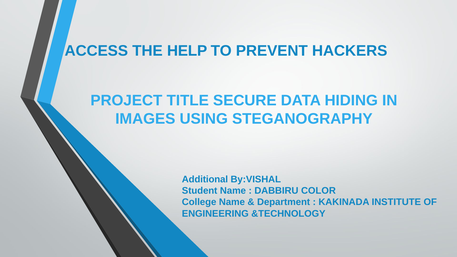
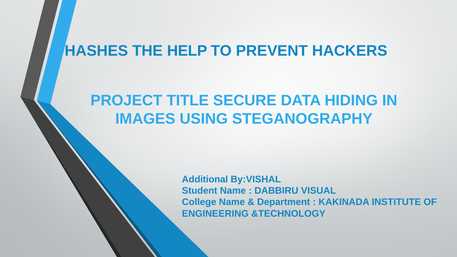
ACCESS: ACCESS -> HASHES (96, 51)
COLOR: COLOR -> VISUAL (319, 191)
